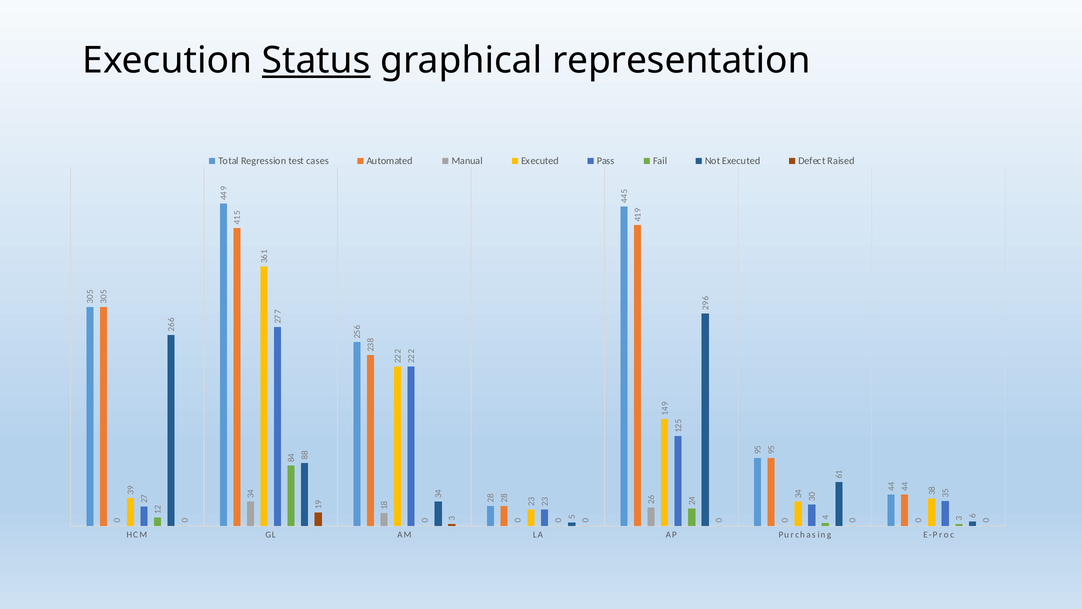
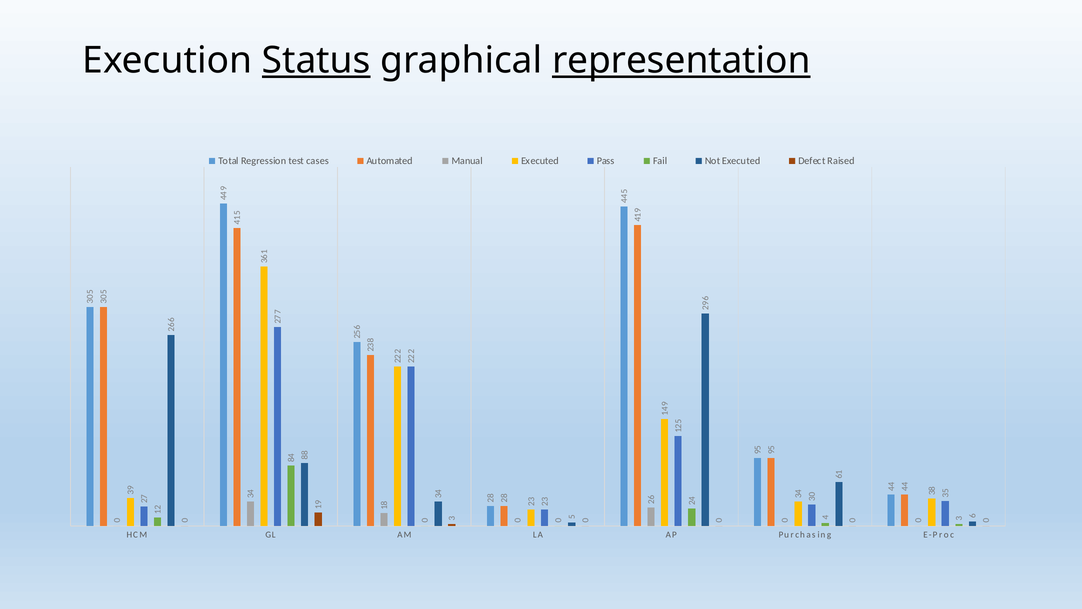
representation underline: none -> present (681, 61)
